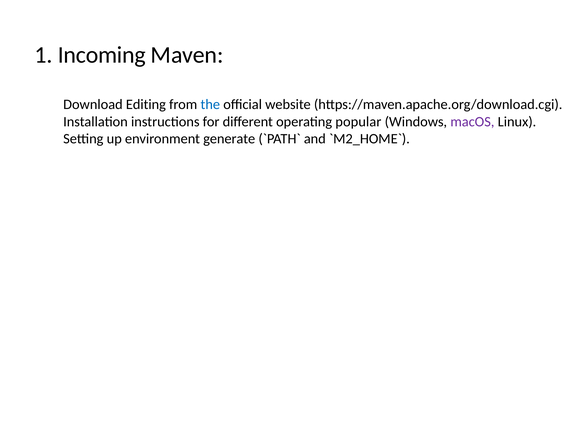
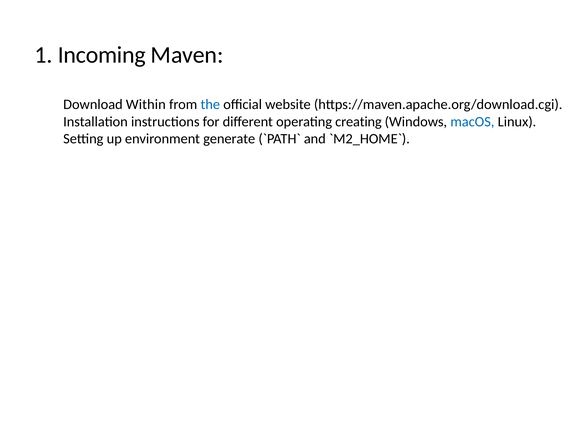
Editing: Editing -> Within (146, 104)
popular: popular -> creating (358, 122)
macOS colour: purple -> blue (472, 122)
